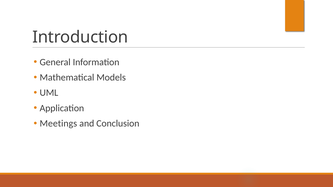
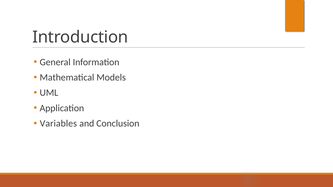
Meetings: Meetings -> Variables (58, 124)
